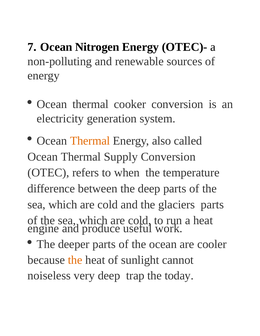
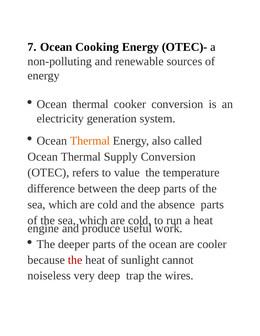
Nitrogen: Nitrogen -> Cooking (97, 47)
when: when -> value (127, 173)
glaciers: glaciers -> absence (177, 205)
the colour: orange -> red (75, 260)
today: today -> wires (179, 276)
